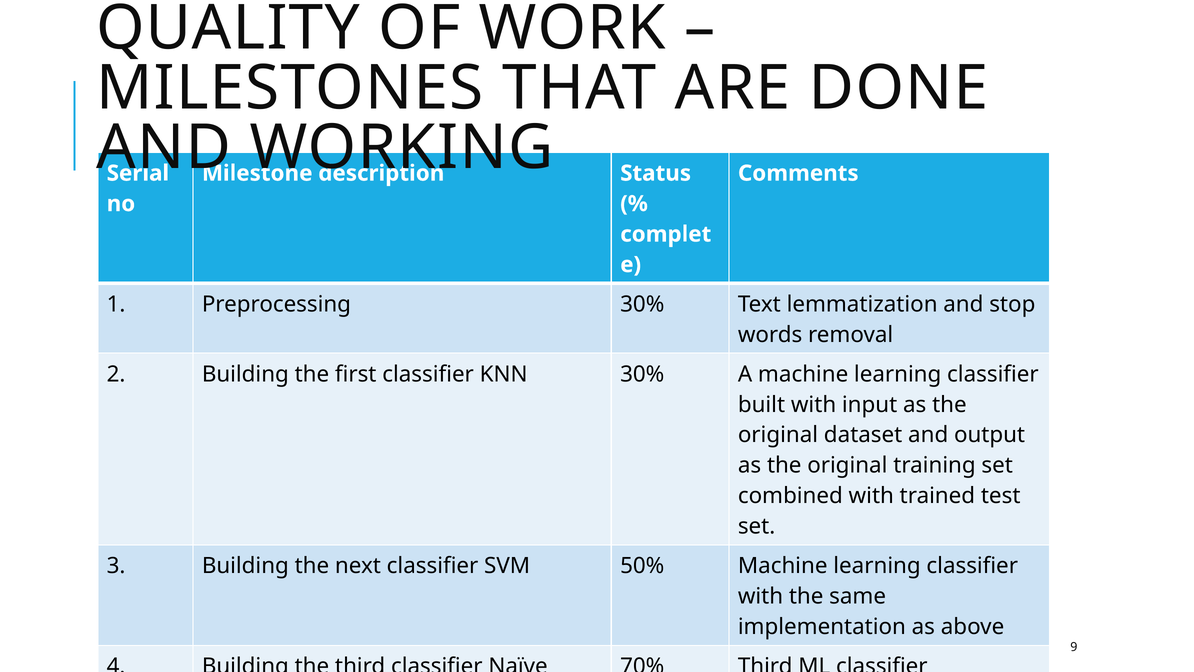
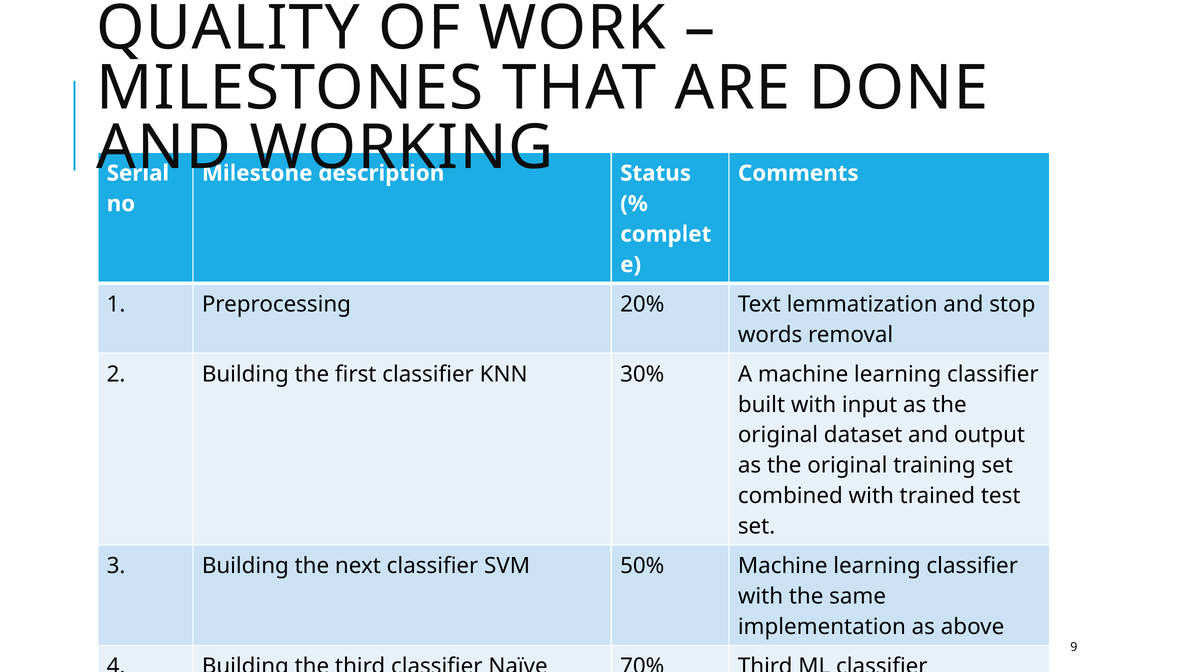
Preprocessing 30%: 30% -> 20% (642, 304)
